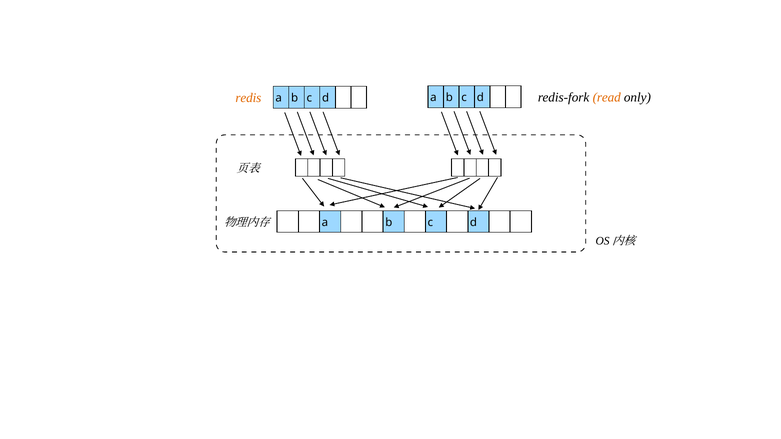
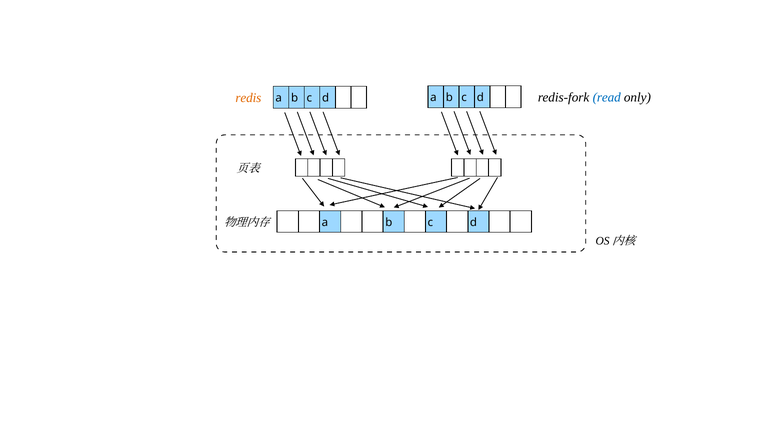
read colour: orange -> blue (607, 98)
